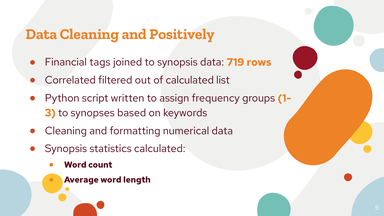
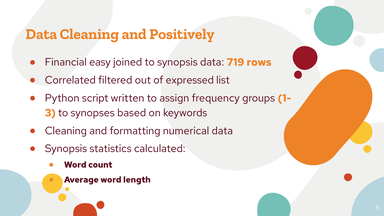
tags: tags -> easy (100, 62)
of calculated: calculated -> expressed (190, 80)
